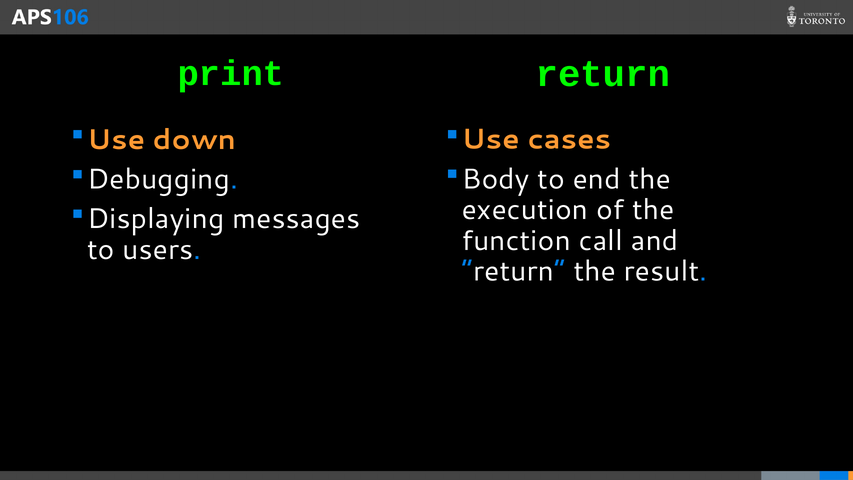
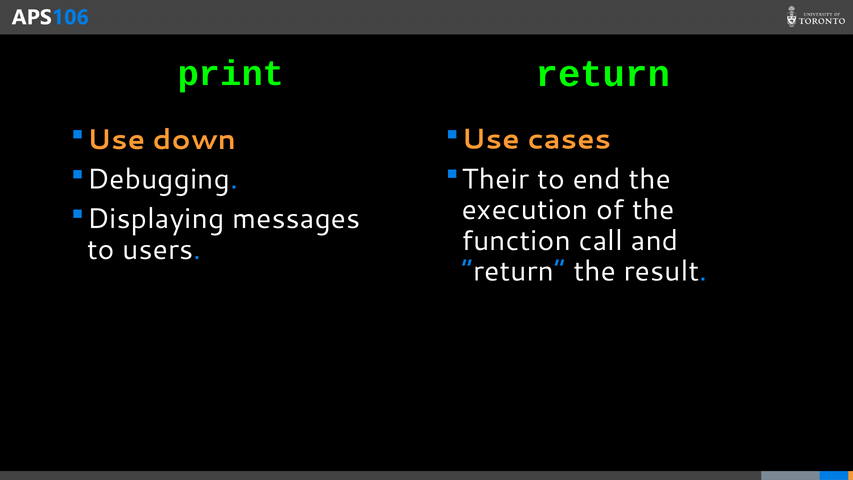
Body: Body -> Their (496, 179)
